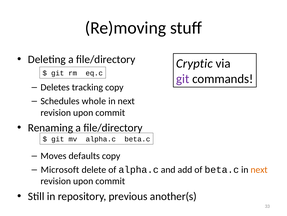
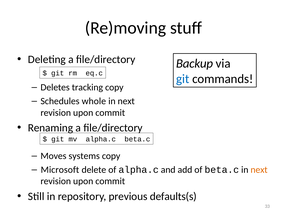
Cryptic: Cryptic -> Backup (195, 63)
git colour: purple -> blue (183, 79)
defaults: defaults -> systems (84, 155)
another(s: another(s -> defaults(s (173, 196)
